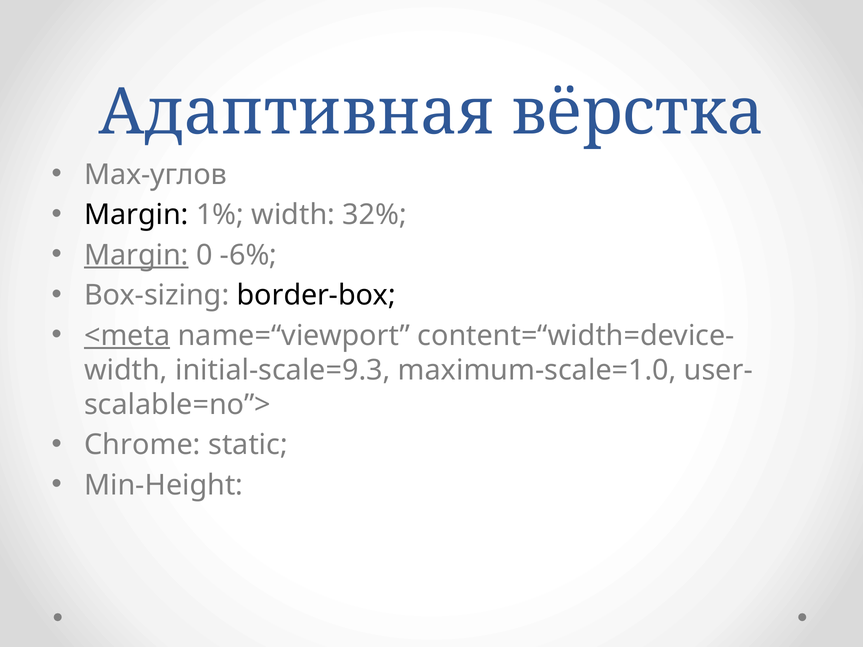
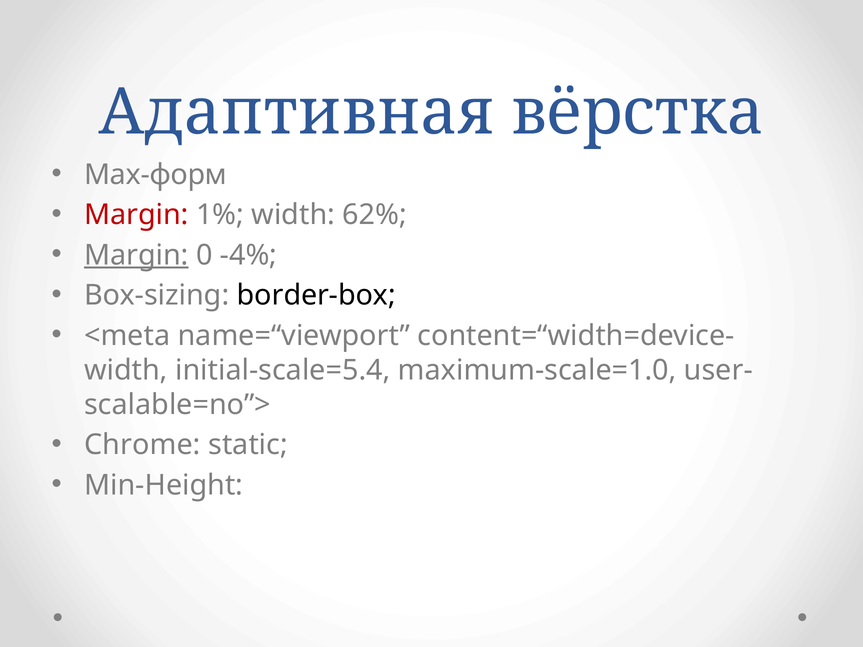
Max-углов: Max-углов -> Max-форм (156, 175)
Margin colour: black -> red (136, 215)
32%: 32% -> 62% (375, 215)
-6%: -6% -> -4% (249, 255)
<meta underline: present -> none (127, 336)
initial-scale=9.3: initial-scale=9.3 -> initial-scale=5.4 (283, 370)
